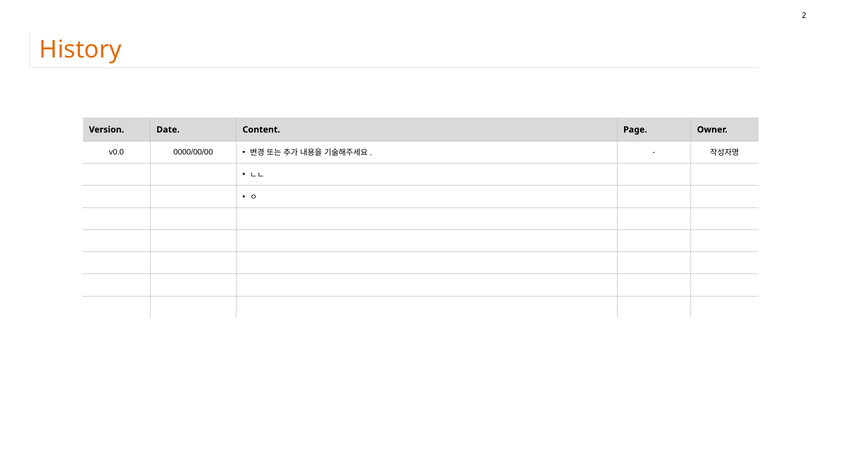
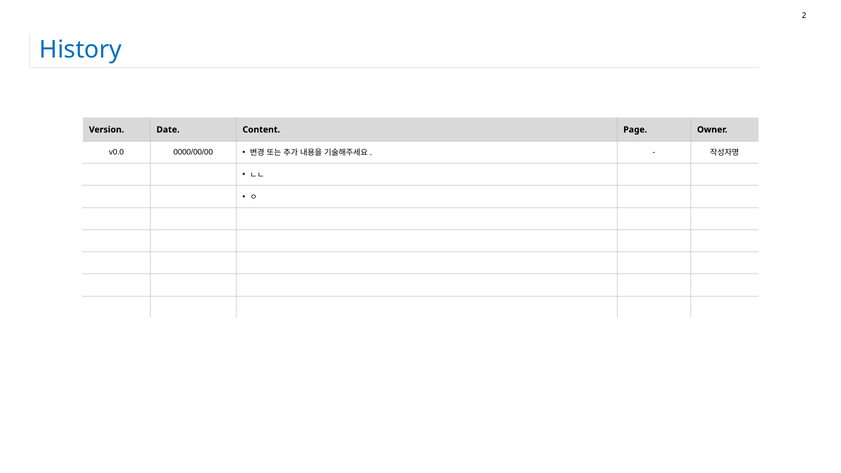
History colour: orange -> blue (81, 49)
